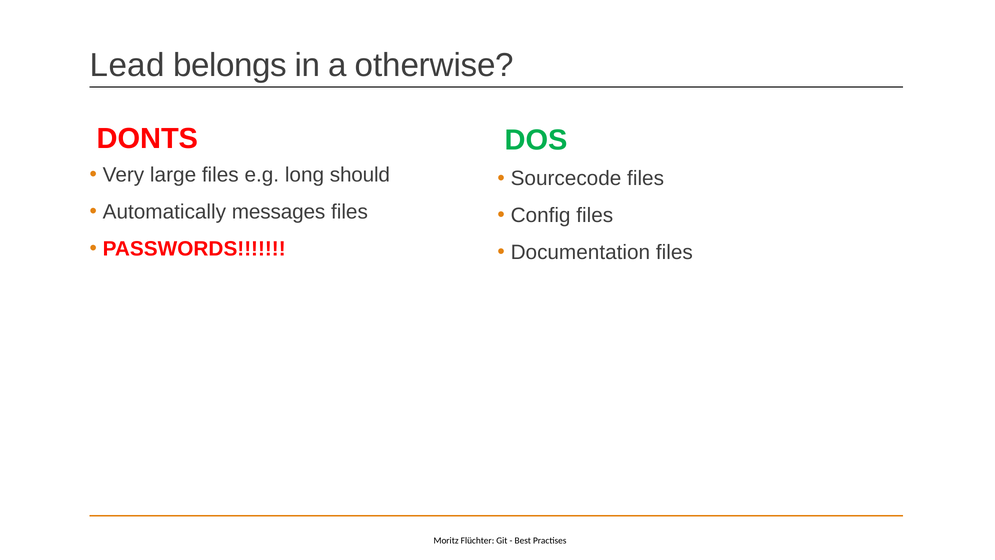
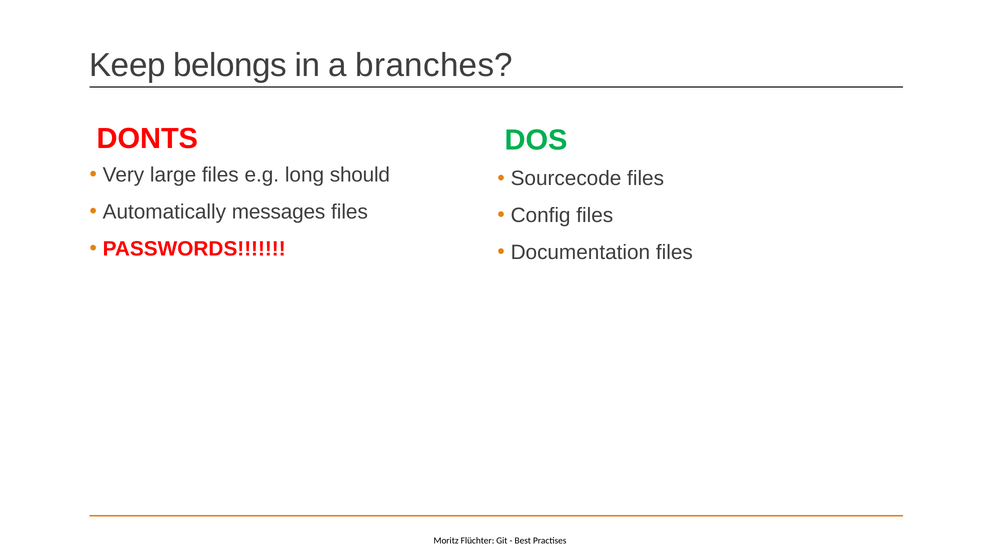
Lead: Lead -> Keep (127, 65)
otherwise: otherwise -> branches (434, 65)
